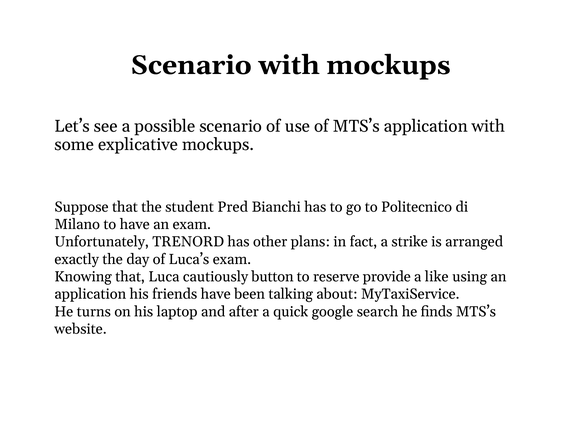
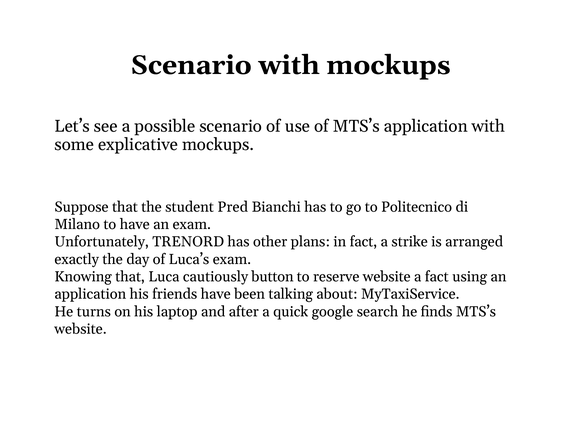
reserve provide: provide -> website (387, 277)
a like: like -> fact (437, 277)
